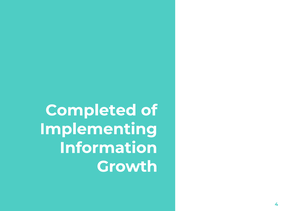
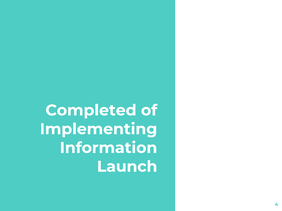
Growth: Growth -> Launch (127, 167)
